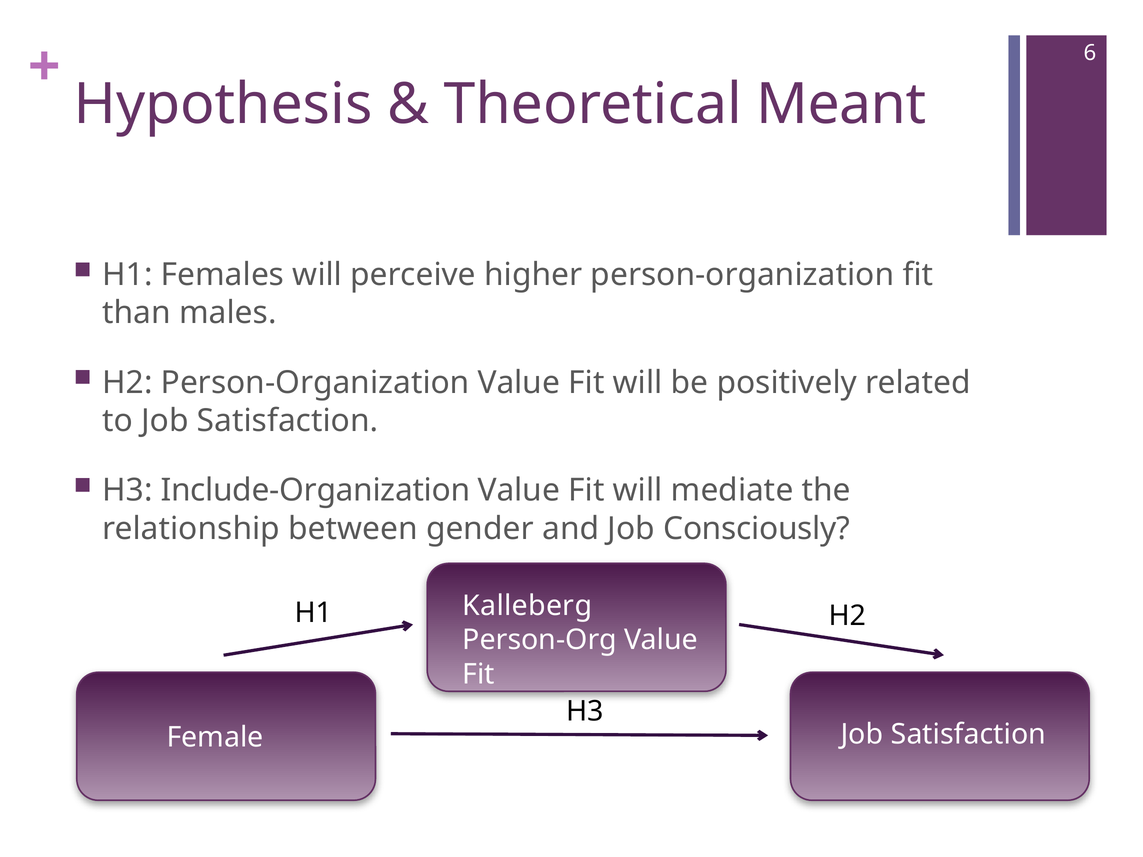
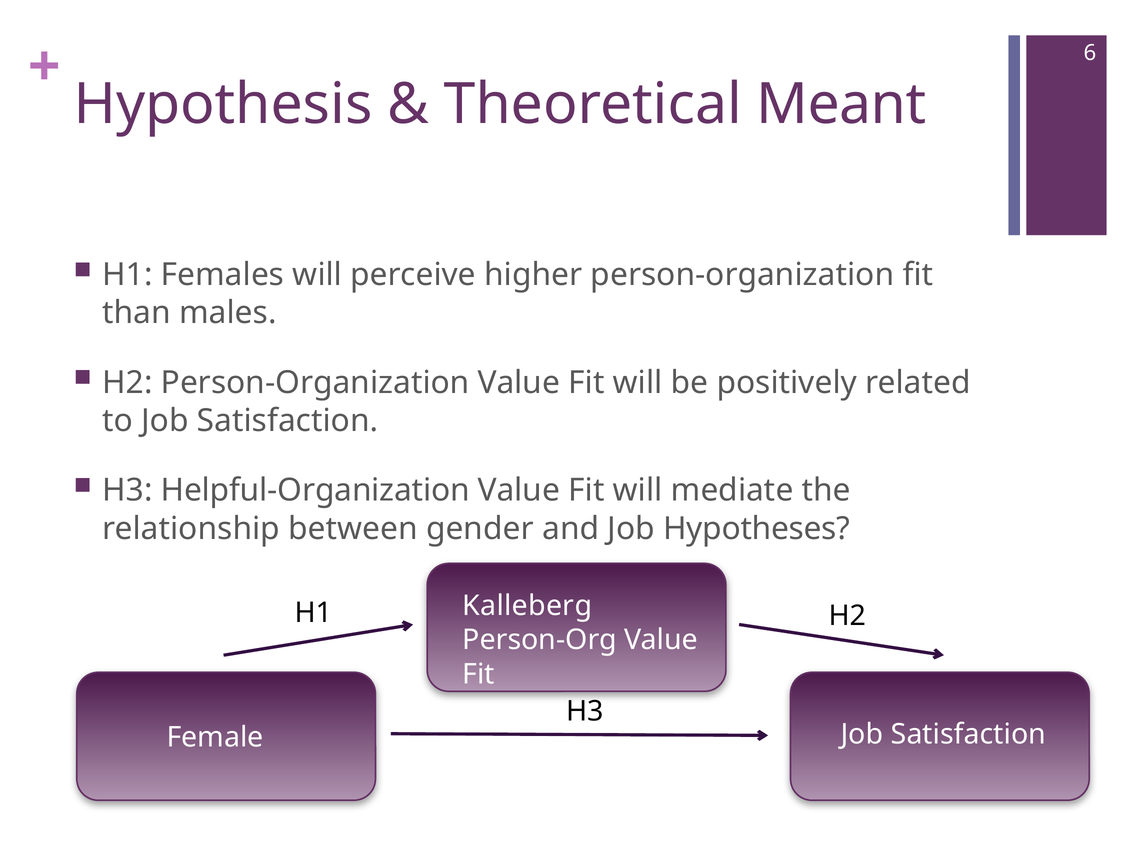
Include-Organization: Include-Organization -> Helpful-Organization (315, 491)
Consciously: Consciously -> Hypotheses (757, 529)
